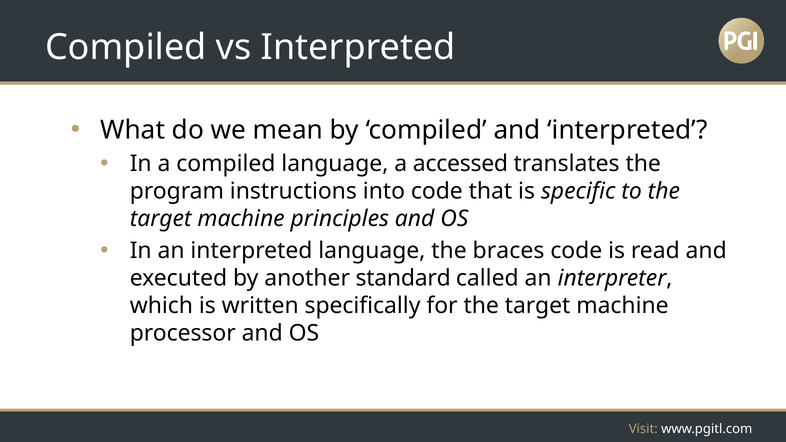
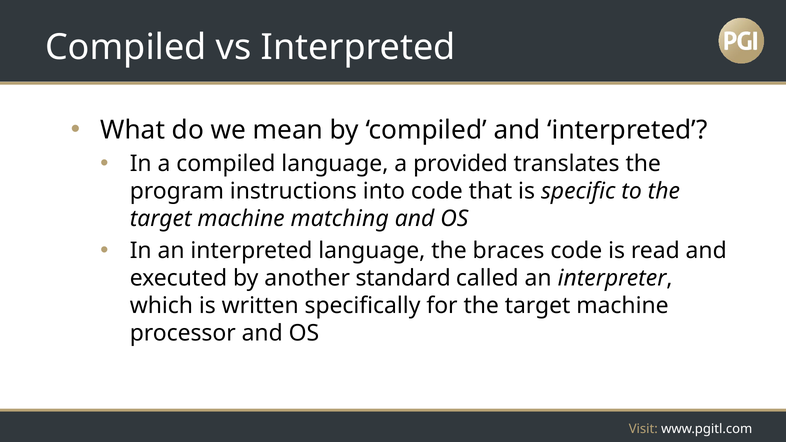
accessed: accessed -> provided (460, 164)
principles: principles -> matching (340, 219)
